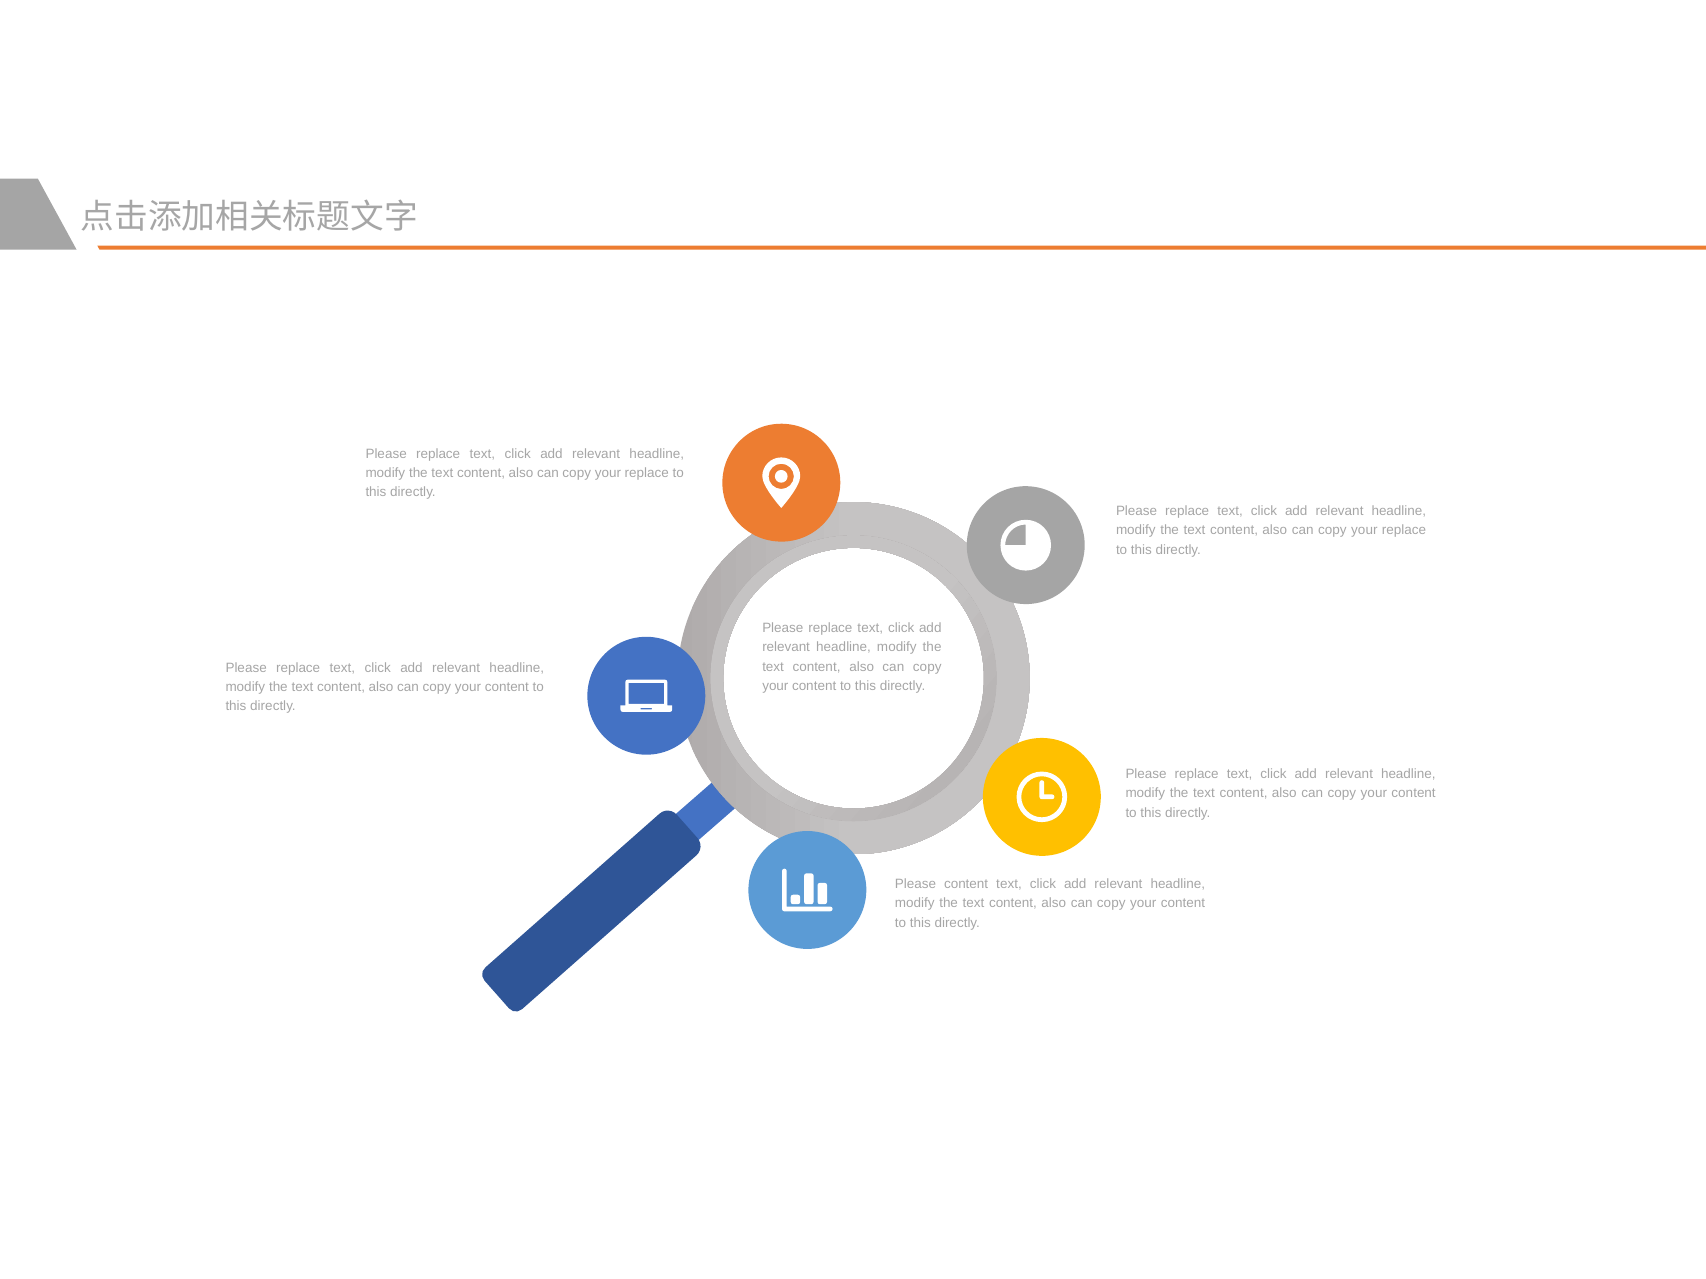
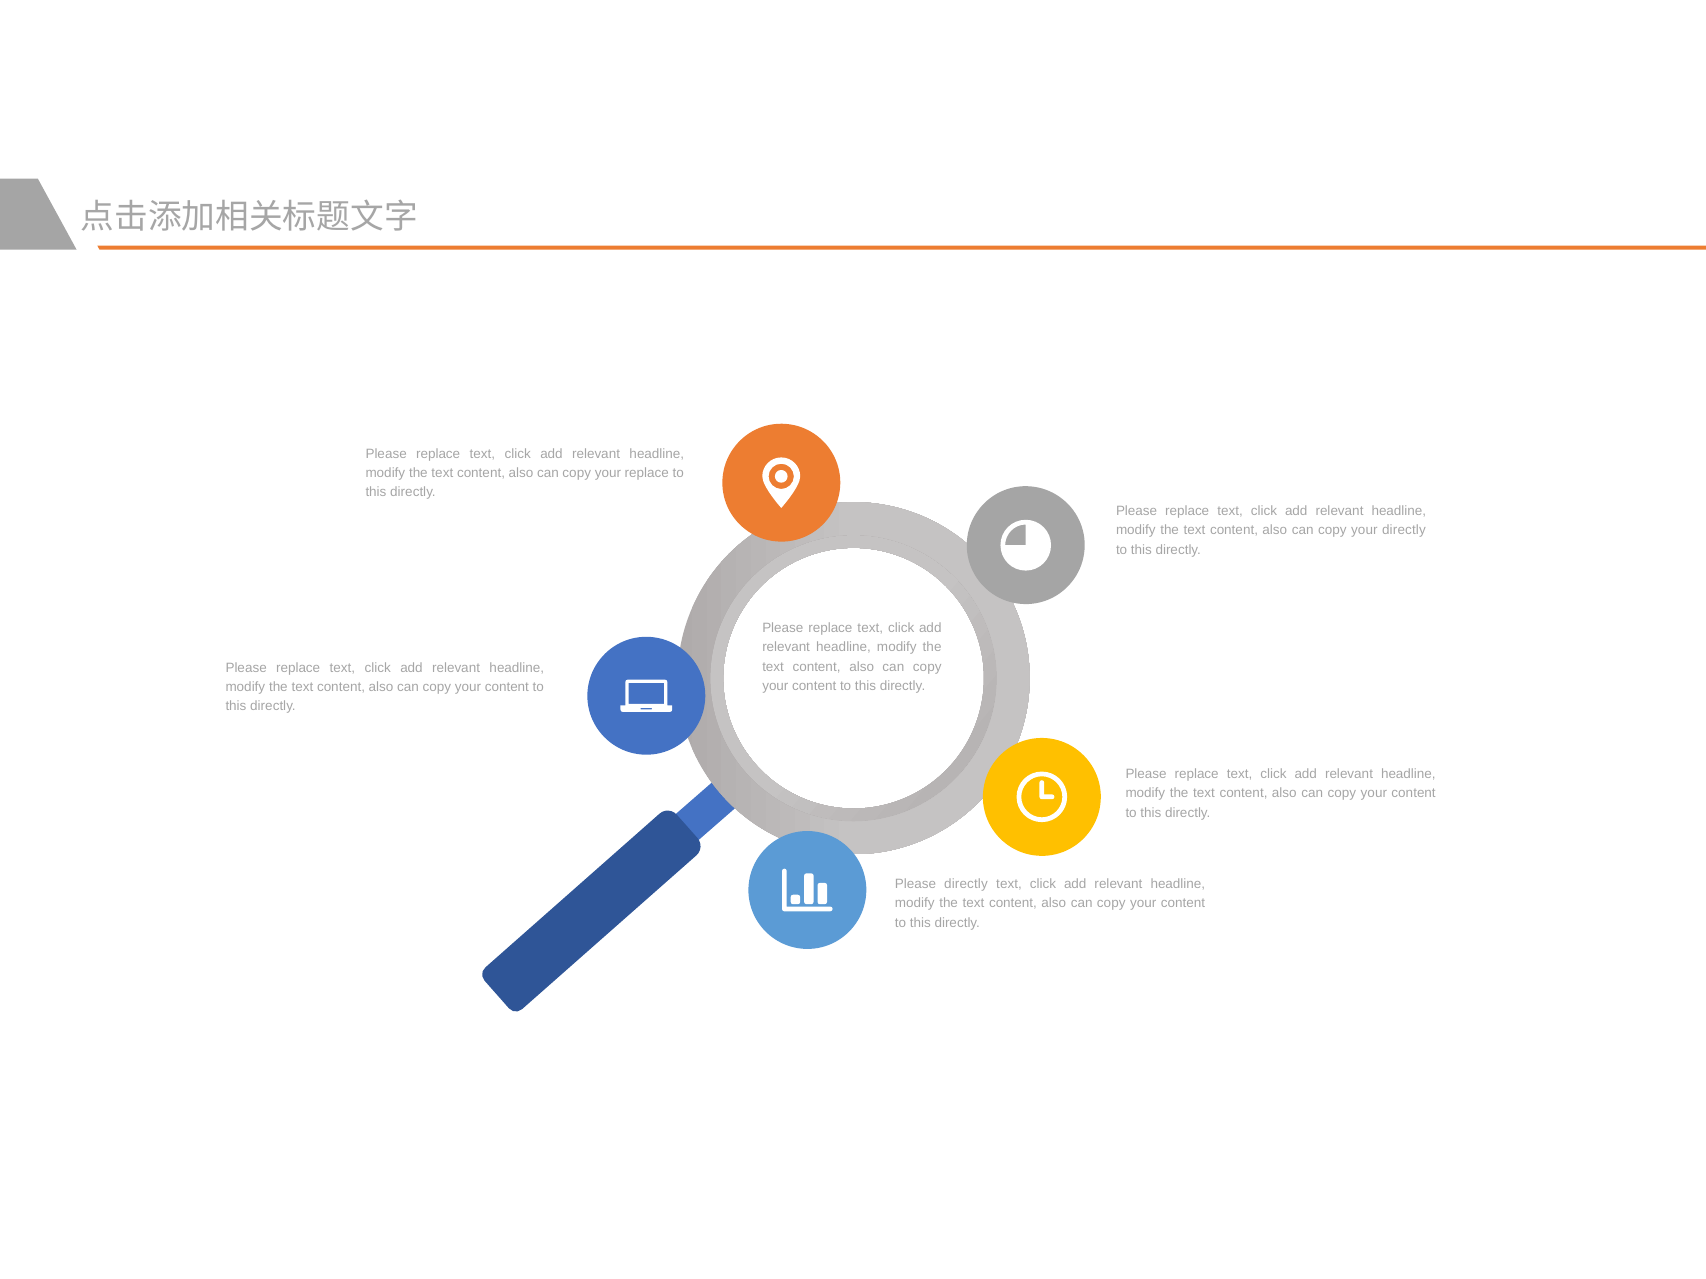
replace: replace -> directly (1404, 531)
Please content: content -> directly (966, 884)
